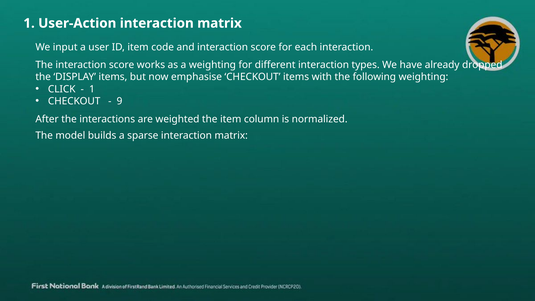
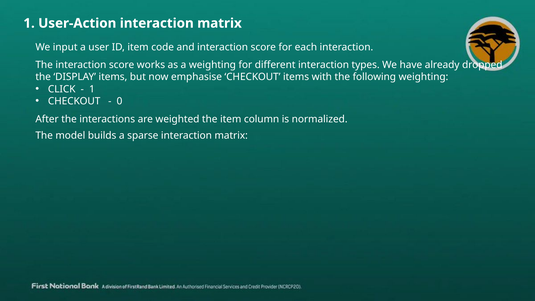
9: 9 -> 0 (120, 101)
